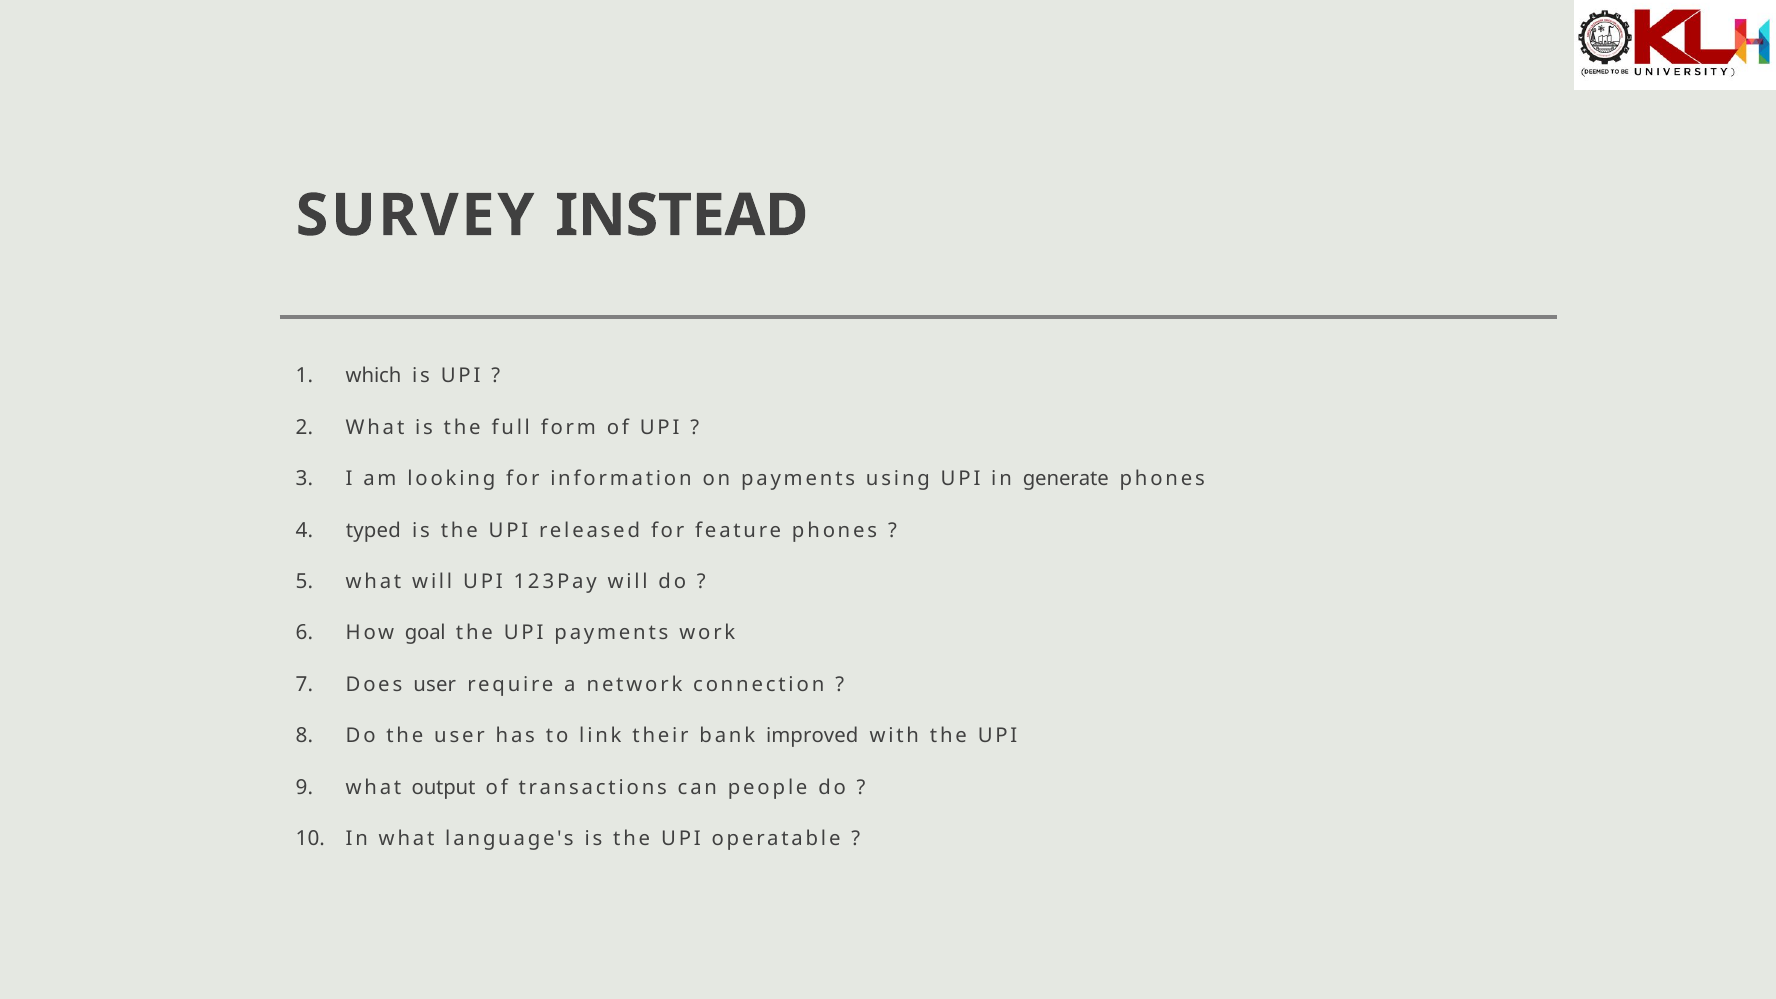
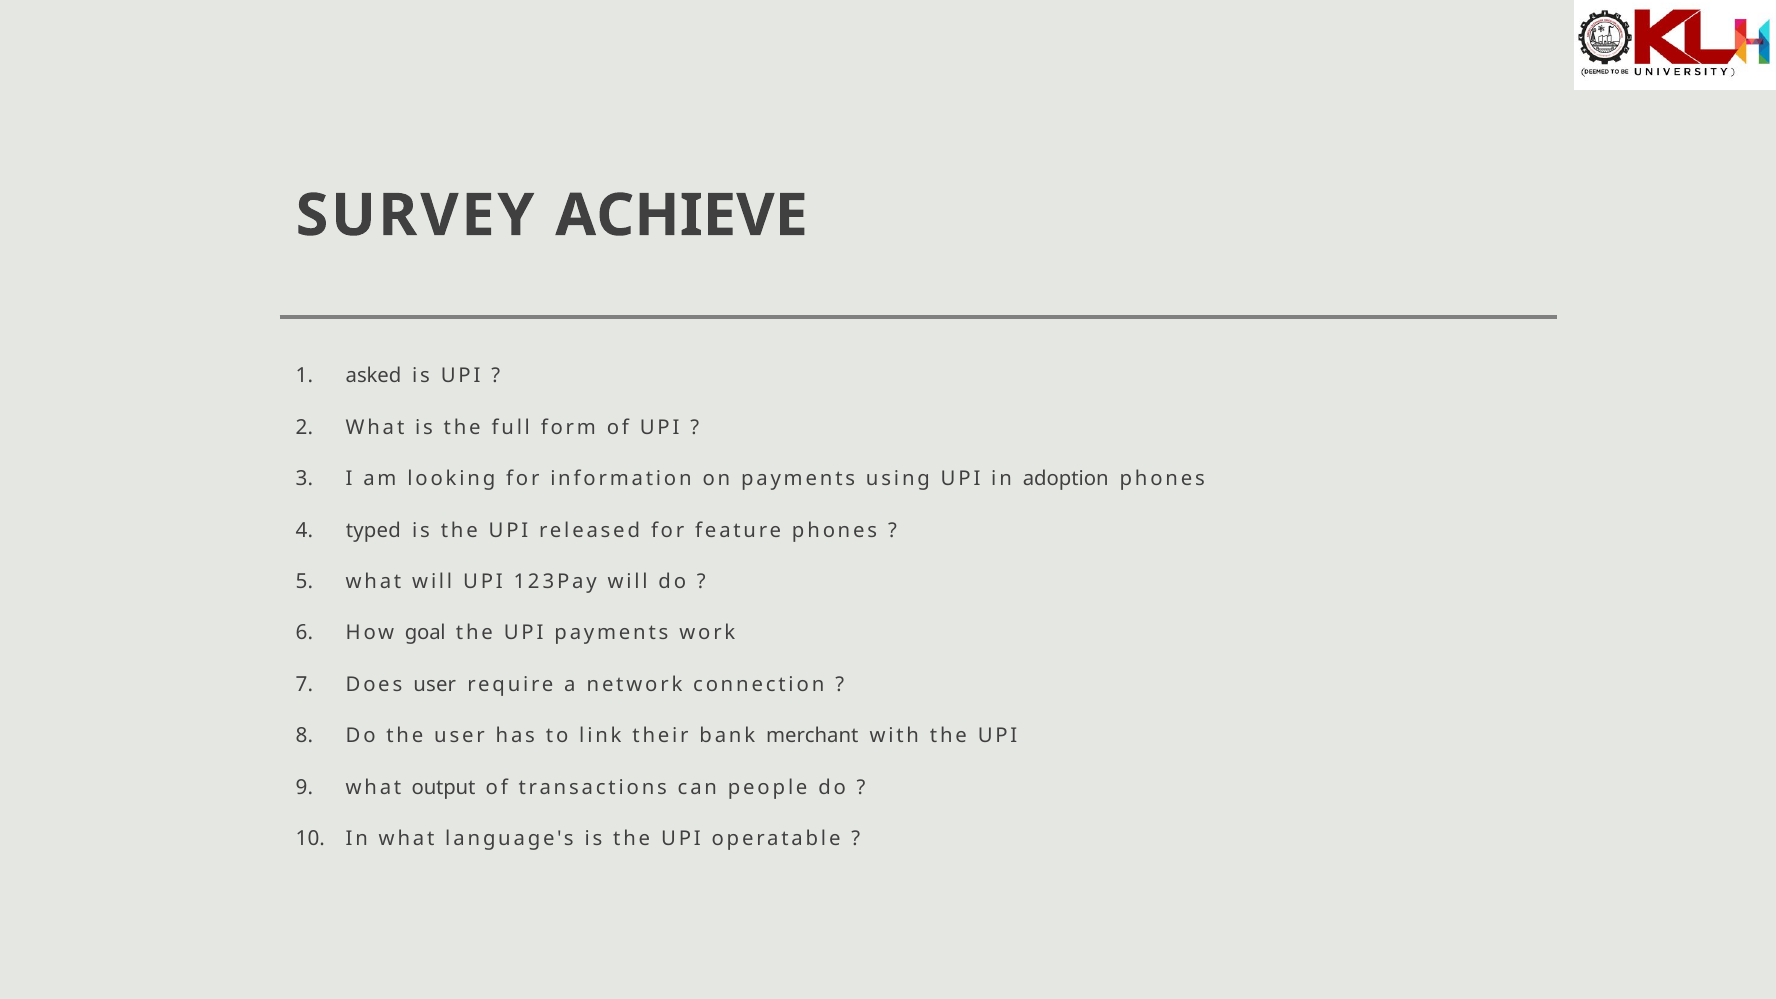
INSTEAD: INSTEAD -> ACHIEVE (682, 216)
which: which -> asked (374, 376)
generate: generate -> adoption (1066, 479)
improved: improved -> merchant (812, 736)
